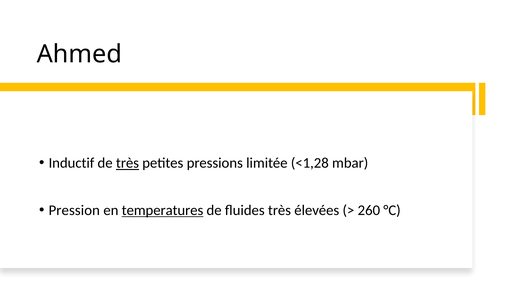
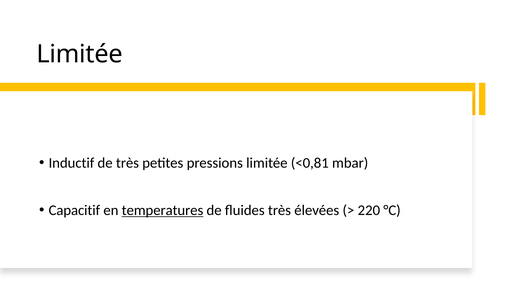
Ahmed: Ahmed -> Limitée (80, 54)
très underline: present -> none (127, 163)
<1,28: <1,28 -> <0,81 (310, 163)
Pression: Pression -> Capacitif (74, 211)
260: 260 -> 220 (369, 211)
